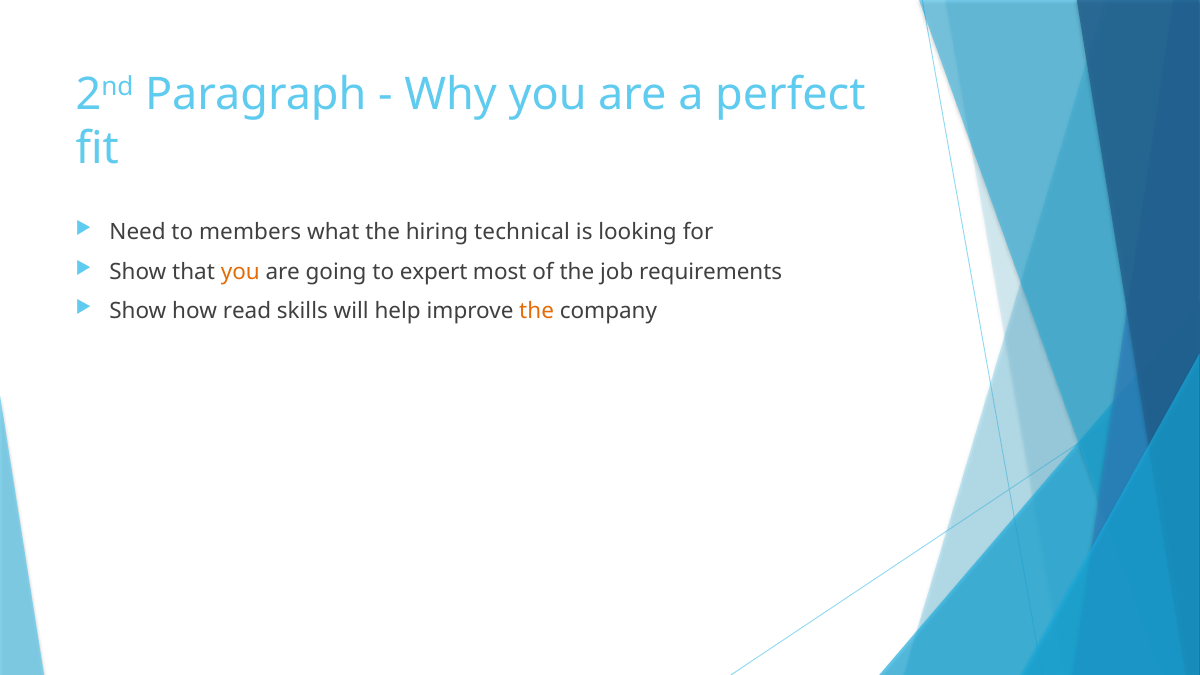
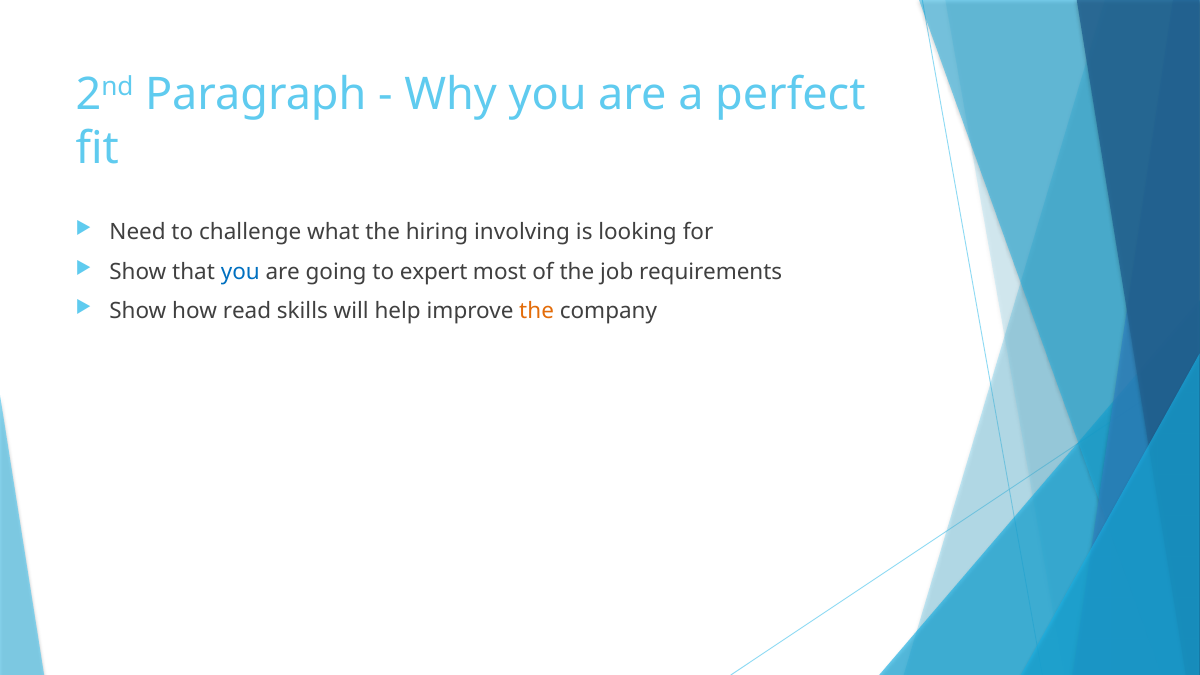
members: members -> challenge (250, 232)
technical: technical -> involving (522, 232)
you colour: orange -> blue (240, 272)
